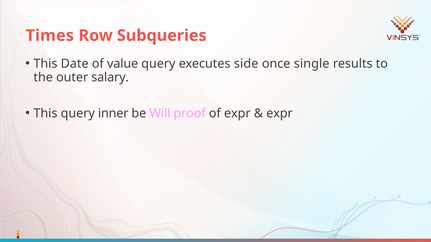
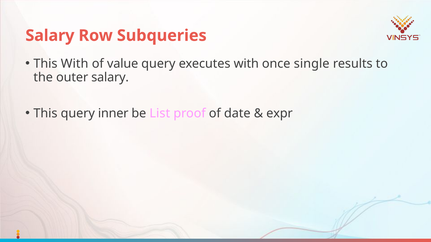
Times: Times -> Salary (50, 36)
This Date: Date -> With (75, 64)
executes side: side -> with (246, 64)
Will: Will -> List (160, 113)
of expr: expr -> date (237, 113)
